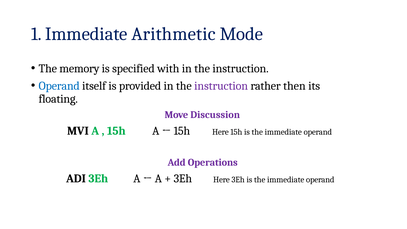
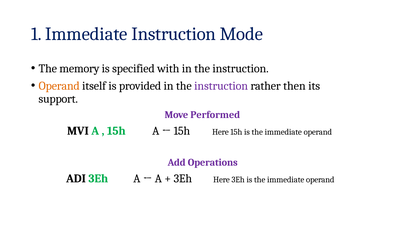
Immediate Arithmetic: Arithmetic -> Instruction (174, 34)
Operand colour: blue -> orange (59, 86)
floating: floating -> support (58, 99)
Discussion: Discussion -> Performed (215, 115)
